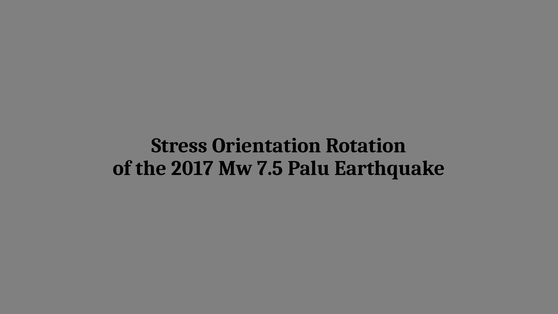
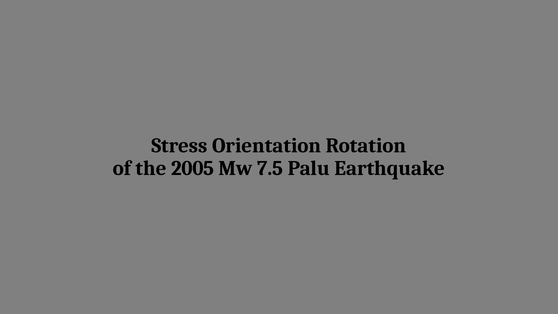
2017: 2017 -> 2005 (193, 168)
